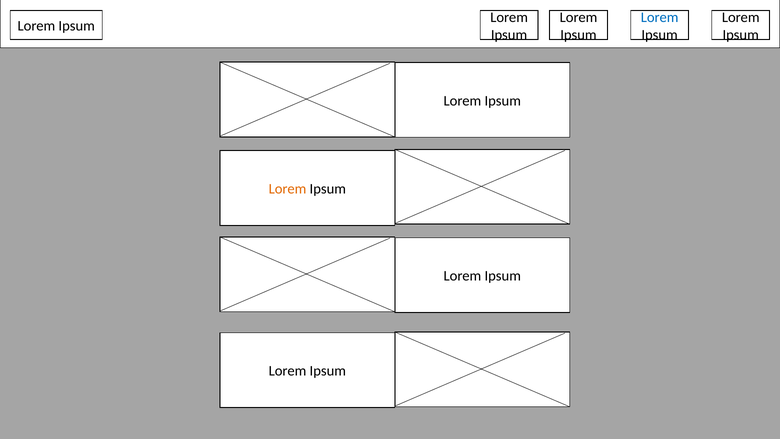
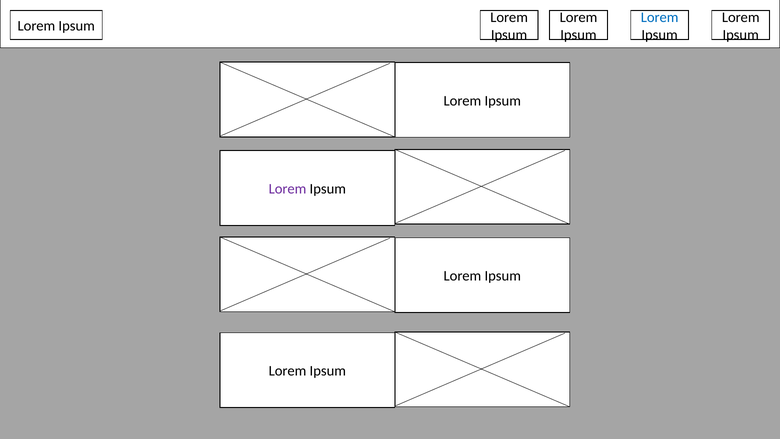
Lorem colour: orange -> purple (288, 189)
